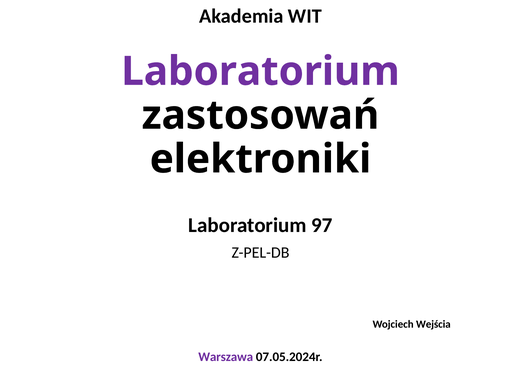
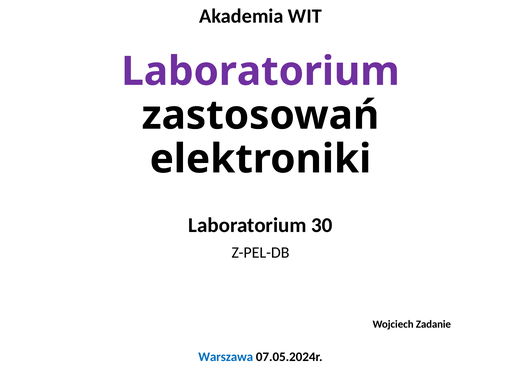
97: 97 -> 30 (322, 225)
Wejścia: Wejścia -> Zadanie (433, 324)
Warszawa colour: purple -> blue (226, 357)
